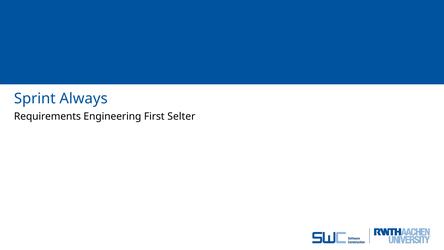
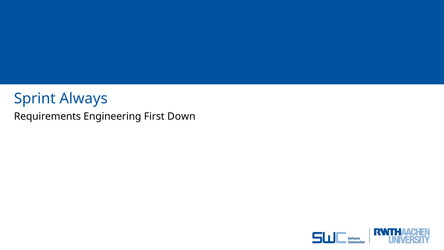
Selter: Selter -> Down (181, 116)
